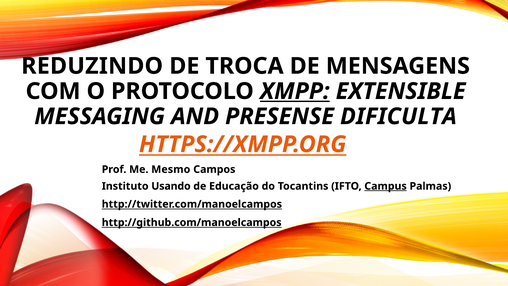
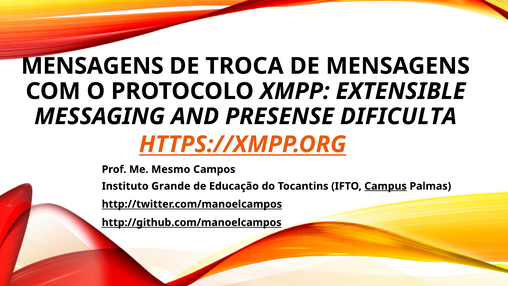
REDUZINDO: REDUZINDO -> MENSAGENS (92, 66)
XMPP underline: present -> none (295, 91)
Usando: Usando -> Grande (171, 186)
